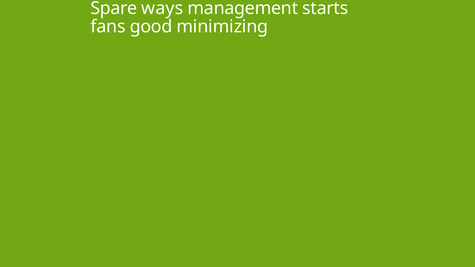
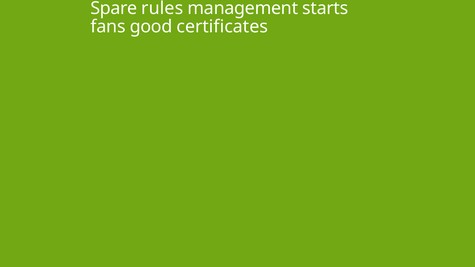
ways: ways -> rules (162, 8)
minimizing: minimizing -> certificates (222, 27)
